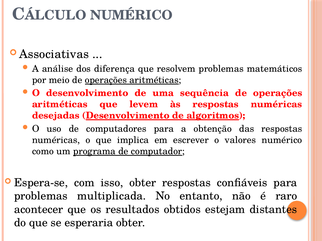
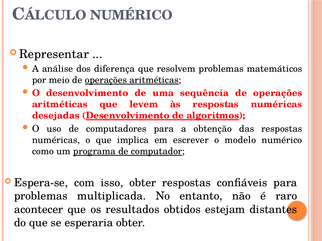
Associativas: Associativas -> Representar (54, 54)
valores: valores -> modelo (240, 140)
